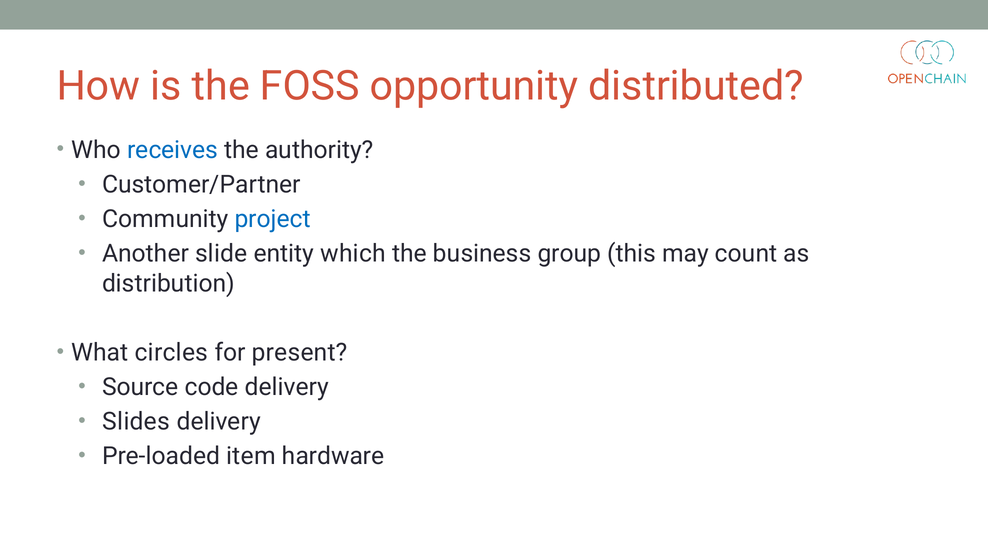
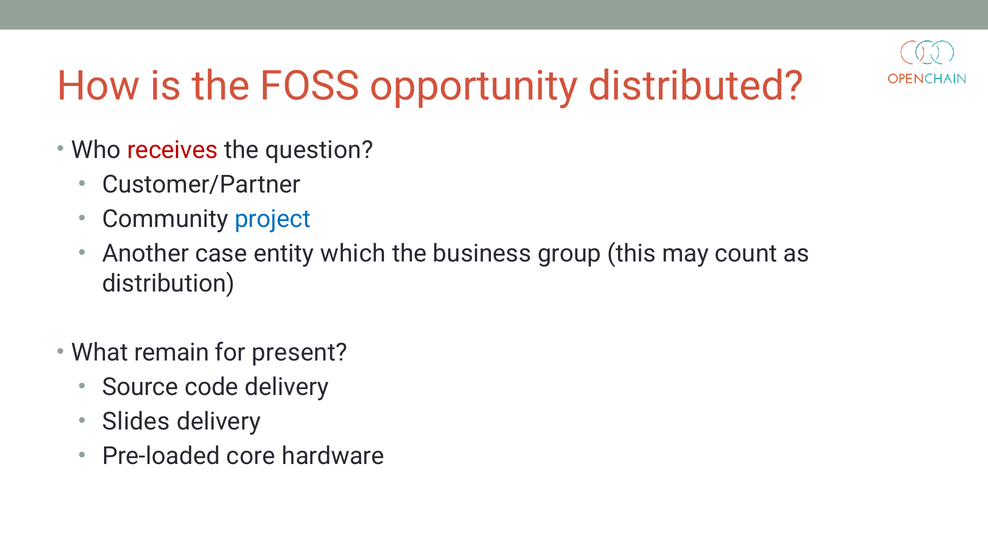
receives colour: blue -> red (173, 150)
authority: authority -> question (319, 150)
slide: slide -> case (221, 254)
circles: circles -> remain (172, 352)
item: item -> core (251, 456)
